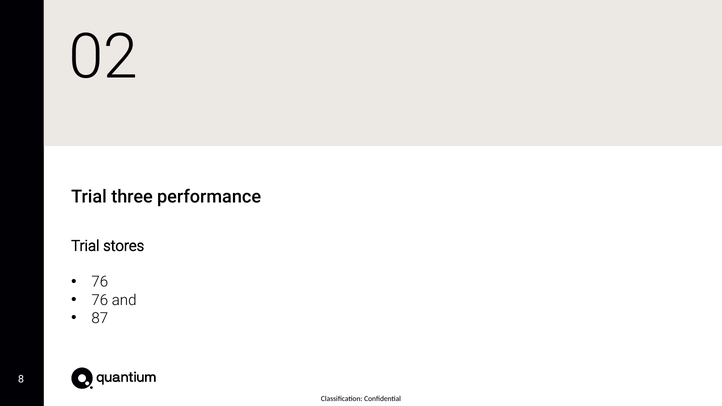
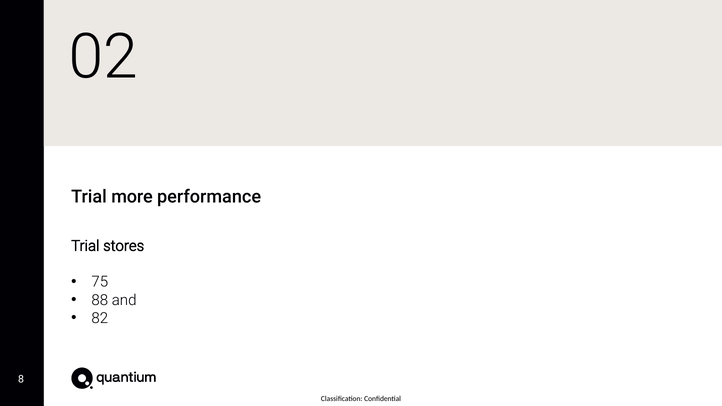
three: three -> more (132, 197)
76: 76 -> 75 (100, 282)
76: 76 -> 88 (100, 300)
87: 87 -> 82 (100, 318)
